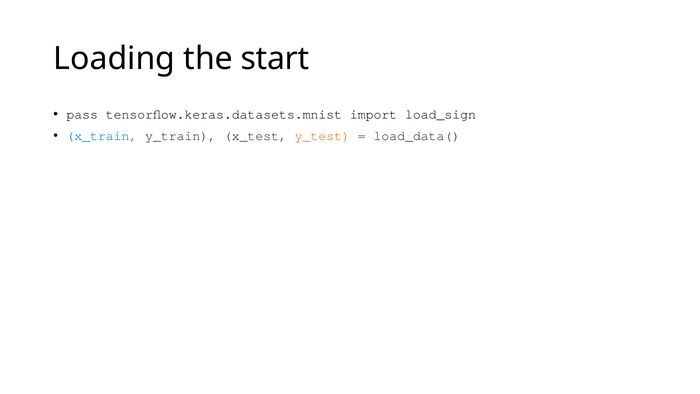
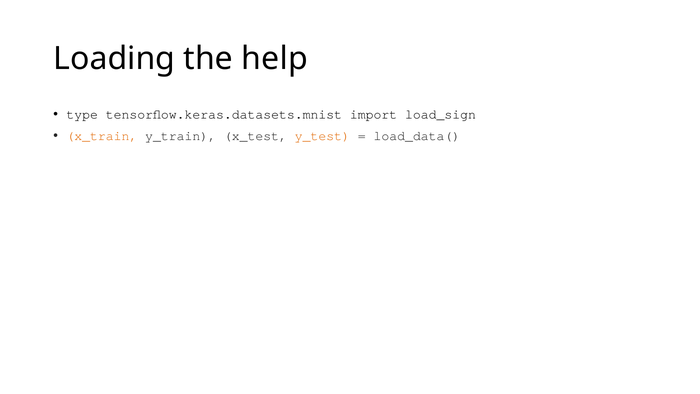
start: start -> help (275, 59)
pass: pass -> type (82, 114)
x_train colour: blue -> orange (102, 136)
